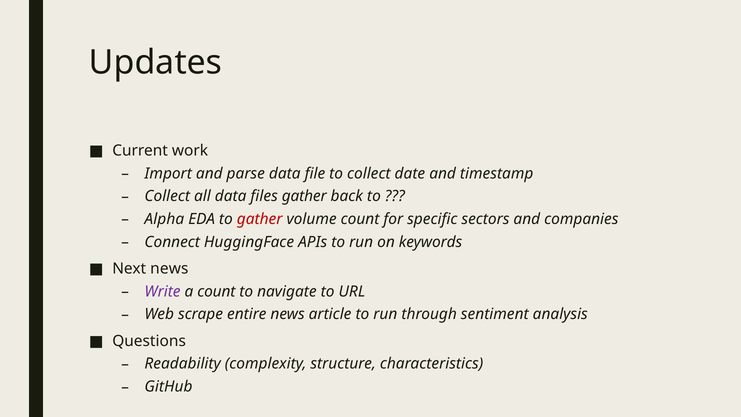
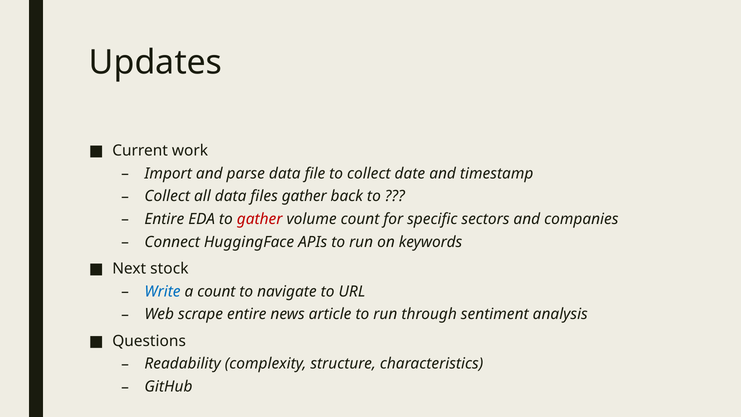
Alpha: Alpha -> Entire (164, 219)
Next news: news -> stock (169, 269)
Write colour: purple -> blue (163, 291)
